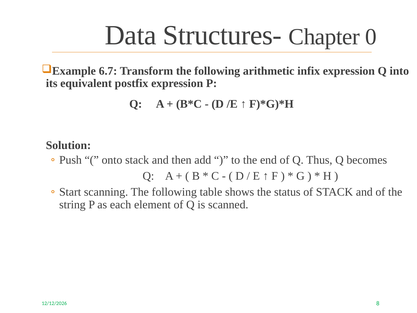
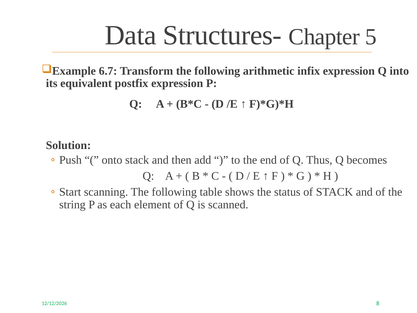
0: 0 -> 5 (371, 37)
